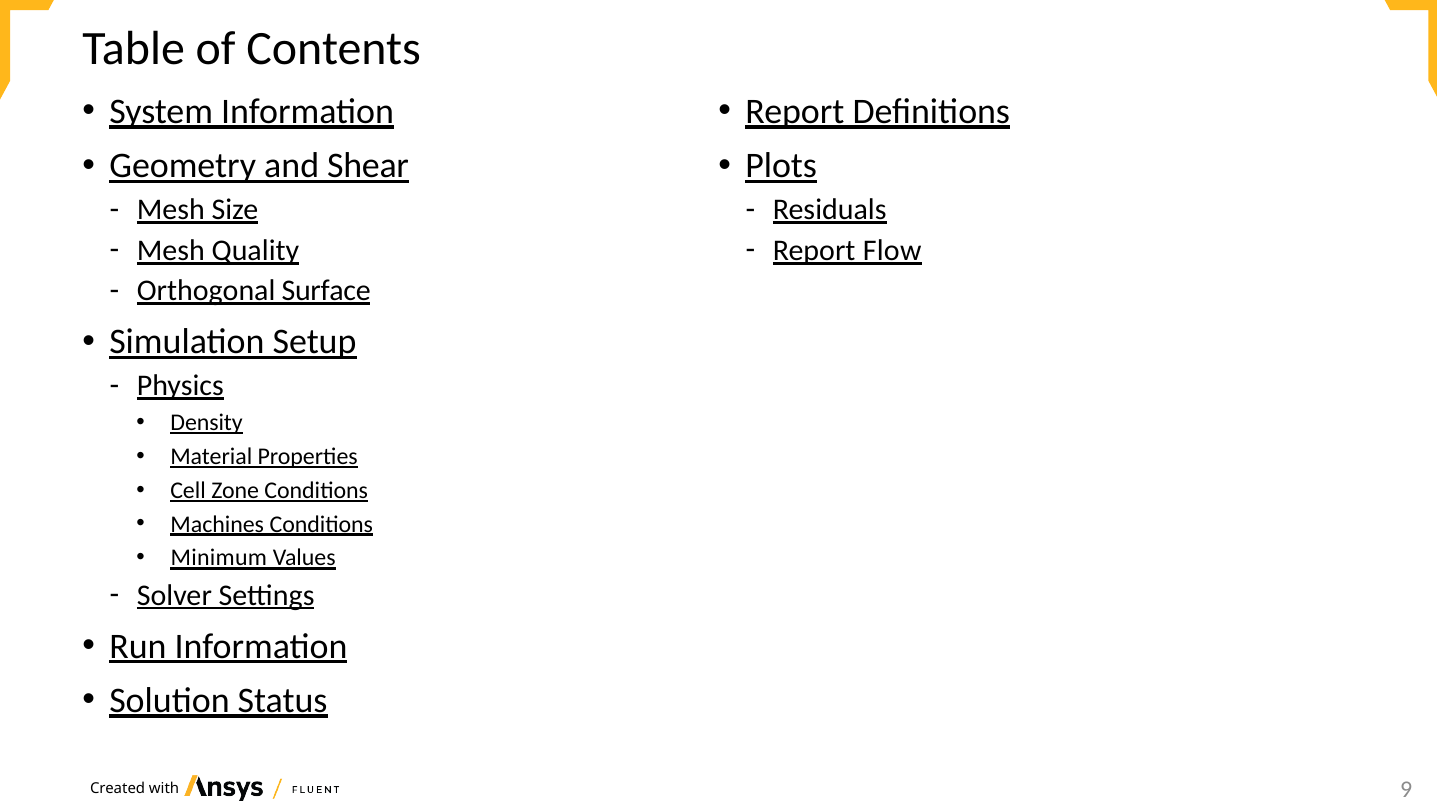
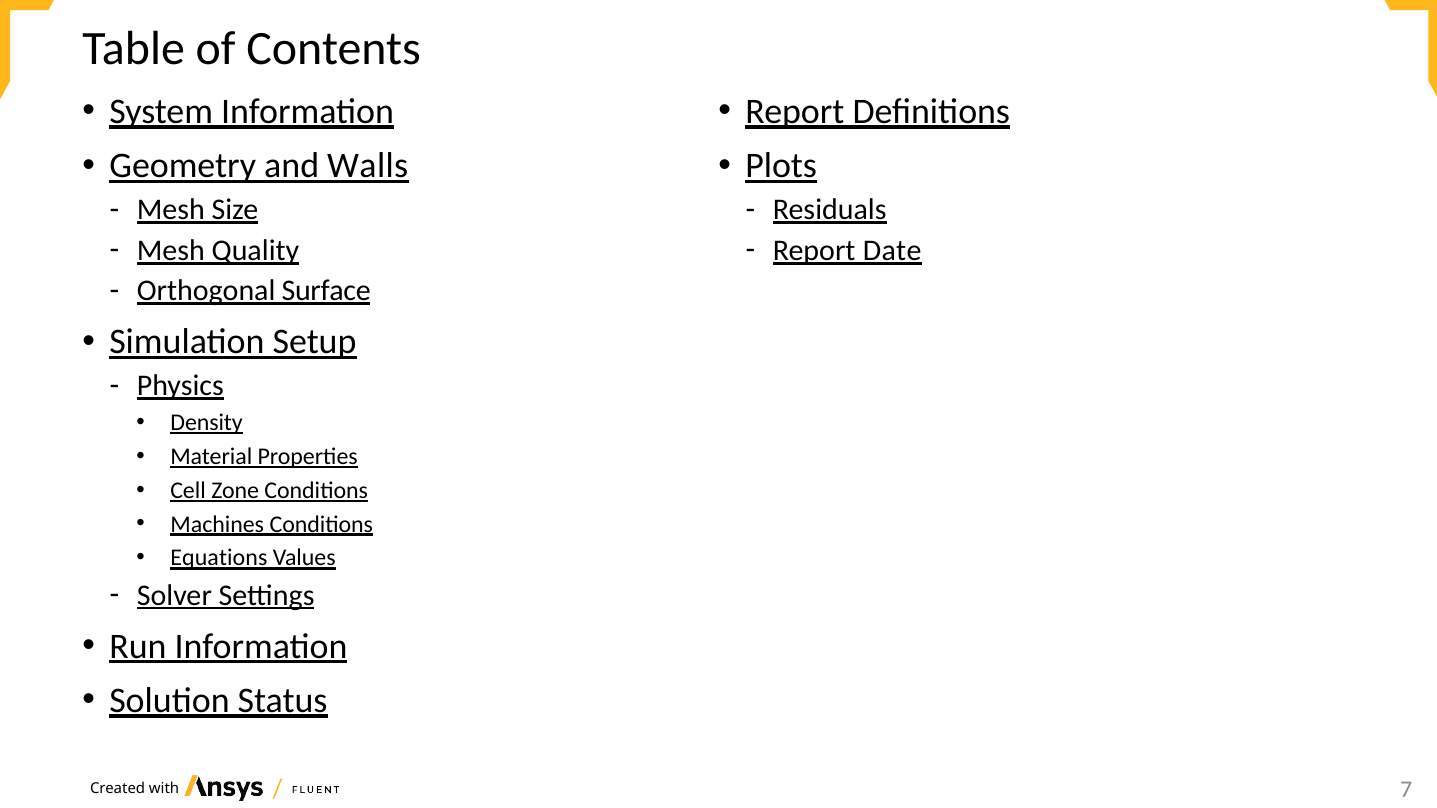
Shear: Shear -> Walls (368, 166)
Flow: Flow -> Date (892, 250)
Minimum: Minimum -> Equations (219, 558)
9: 9 -> 7 (1406, 790)
